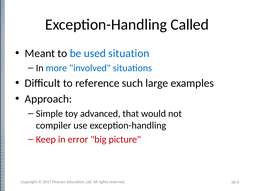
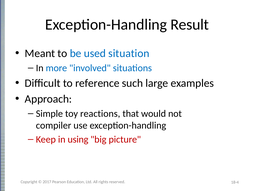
Called: Called -> Result (190, 25)
advanced: advanced -> reactions (100, 113)
error: error -> using (78, 139)
